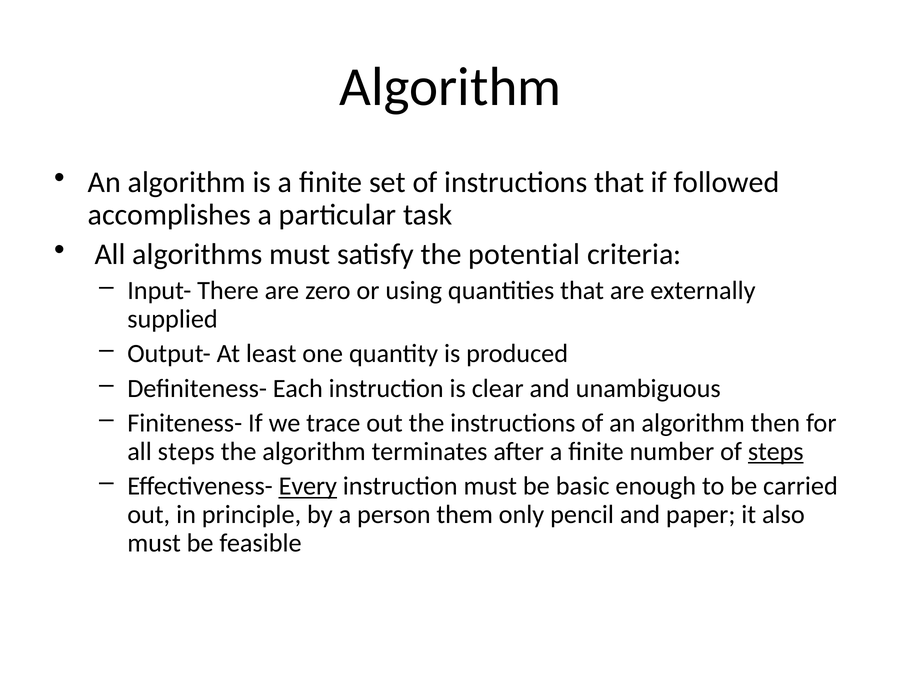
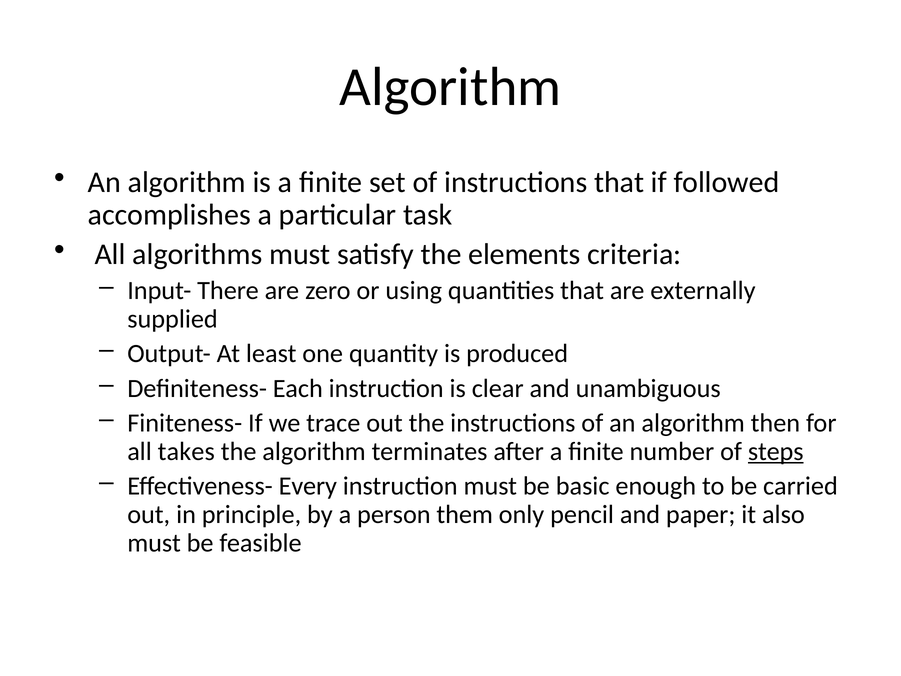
potential: potential -> elements (524, 254)
all steps: steps -> takes (186, 451)
Every underline: present -> none (308, 486)
